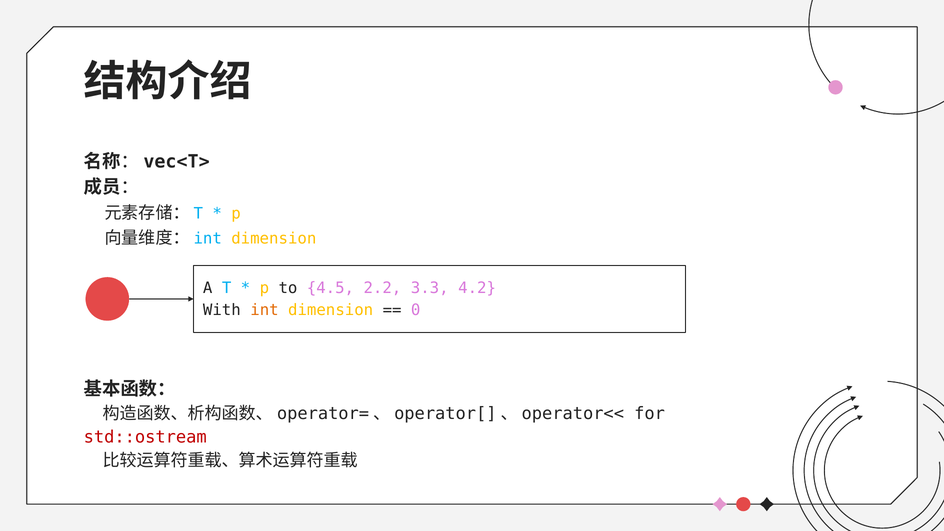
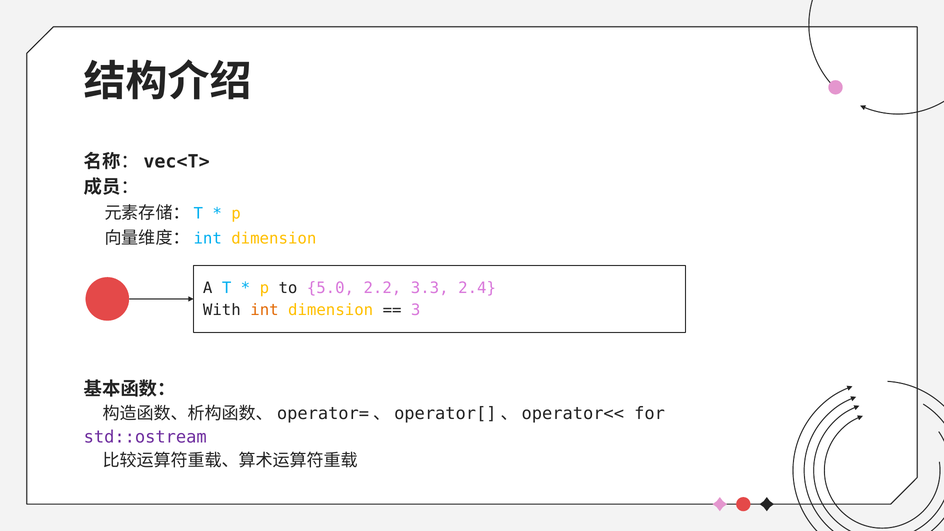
4.5: 4.5 -> 5.0 (330, 288)
4.2: 4.2 -> 2.4 (477, 288)
0: 0 -> 3 (416, 310)
std::ostream colour: red -> purple (145, 437)
